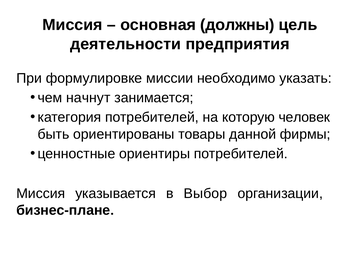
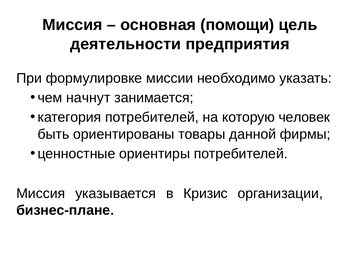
должны: должны -> помощи (237, 25)
Выбор: Выбор -> Кризис (206, 193)
